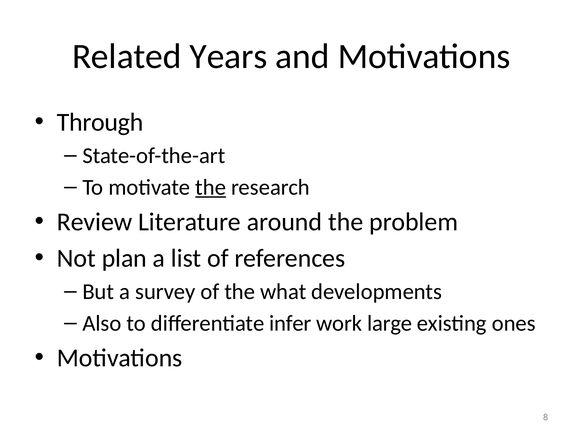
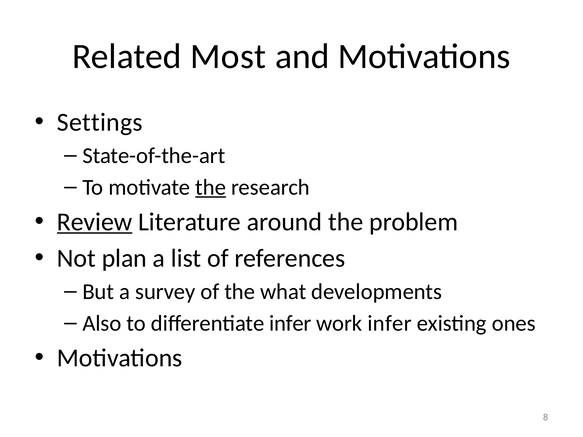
Years: Years -> Most (228, 56)
Through: Through -> Settings (100, 122)
Review underline: none -> present (95, 222)
work large: large -> infer (390, 323)
